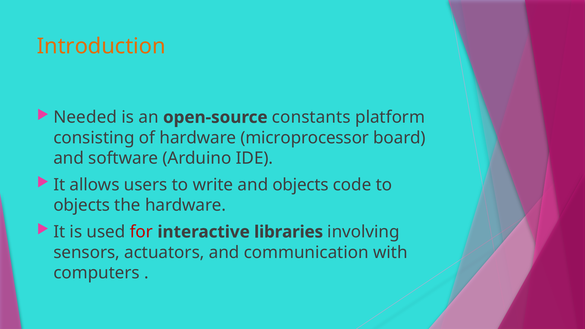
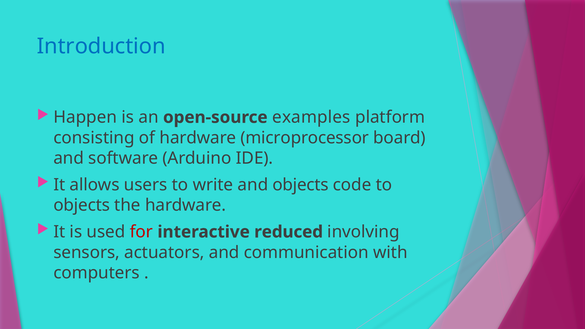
Introduction colour: orange -> blue (101, 46)
Needed: Needed -> Happen (85, 117)
constants: constants -> examples (311, 117)
libraries: libraries -> reduced (289, 232)
